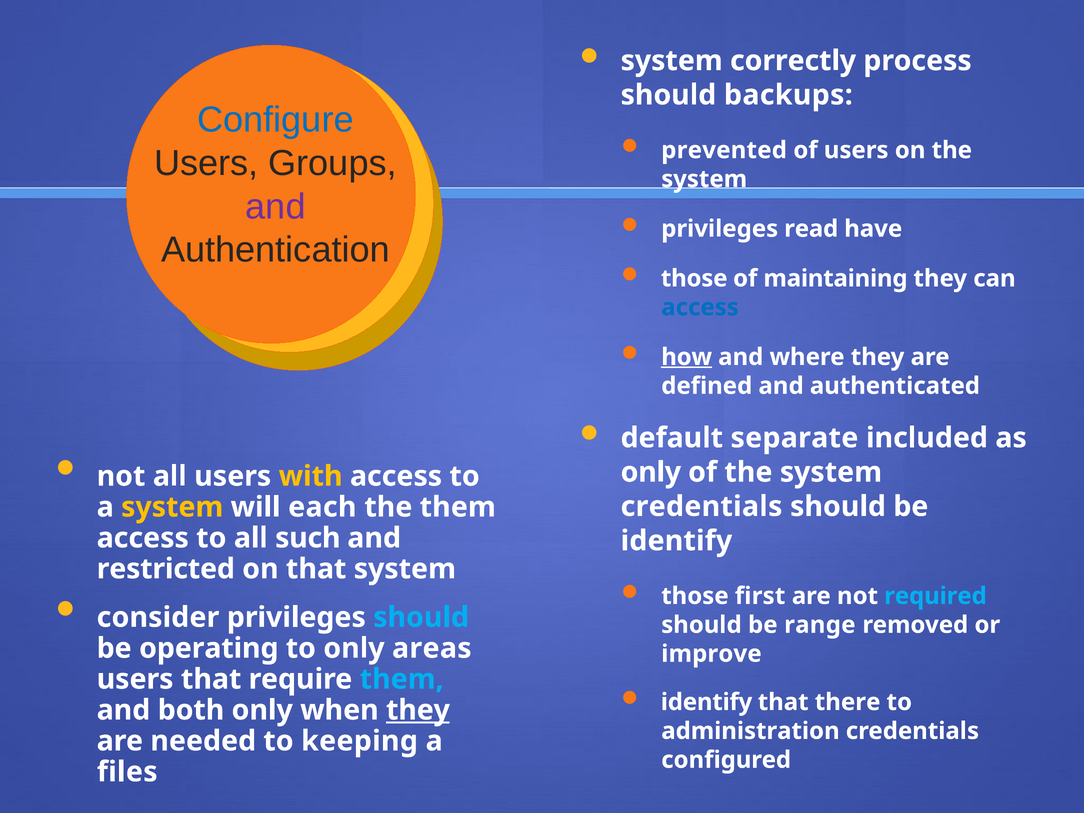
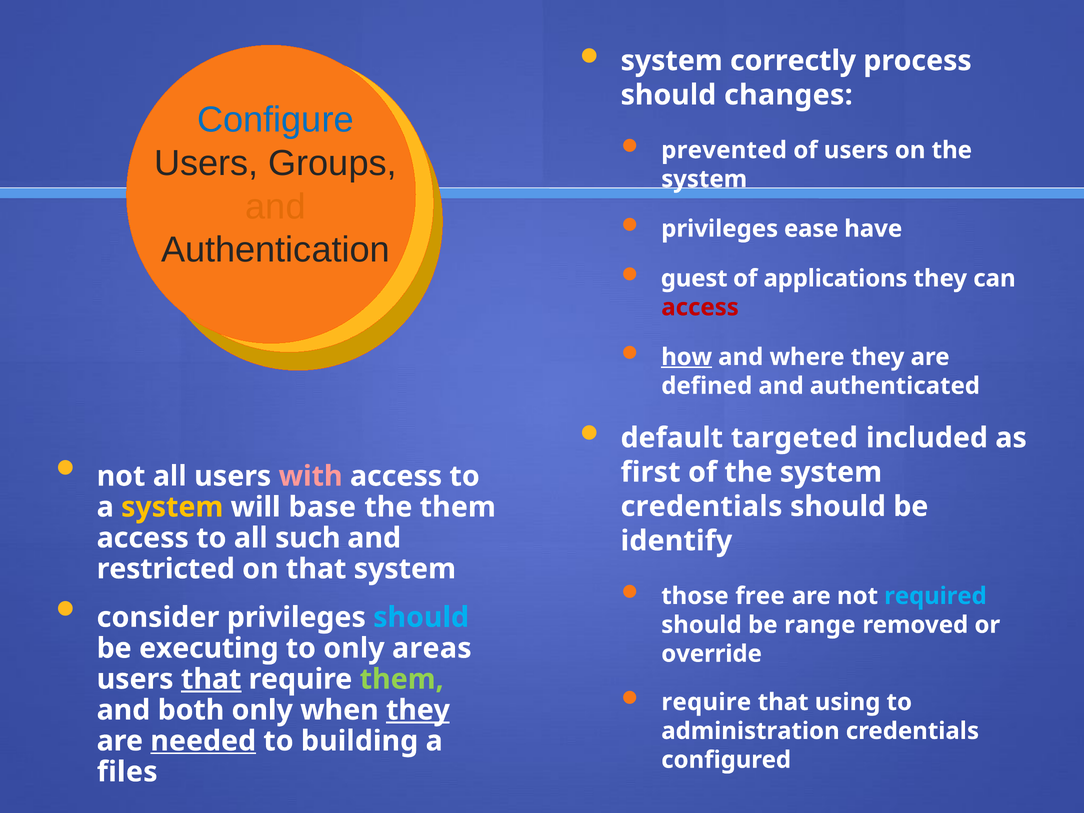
backups: backups -> changes (788, 95)
and colour: purple -> orange (276, 207)
read: read -> ease (811, 229)
those: those -> guest (694, 278)
maintaining: maintaining -> applications (835, 278)
access colour: blue -> red (700, 307)
separate: separate -> targeted (794, 438)
with colour: yellow -> pink (311, 476)
only: only -> first (651, 472)
each: each -> base (322, 507)
first: first -> free (760, 596)
operating: operating -> executing (209, 648)
improve: improve -> override (712, 654)
that underline: none -> present (211, 679)
them colour: light blue -> light green (402, 679)
identify: identify -> require (706, 702)
there: there -> using (848, 702)
needed underline: none -> present (203, 741)
keeping: keeping -> building (360, 741)
